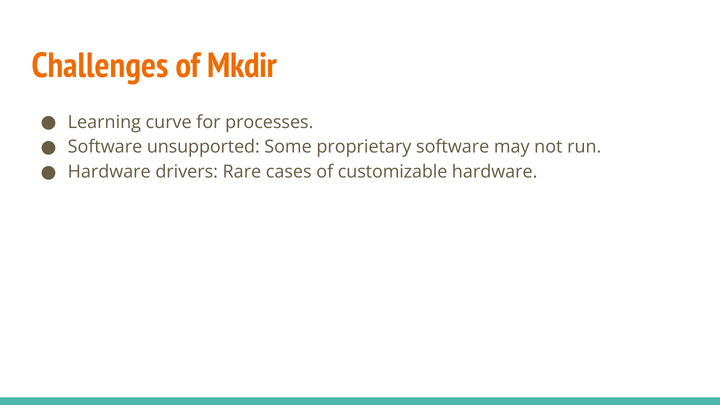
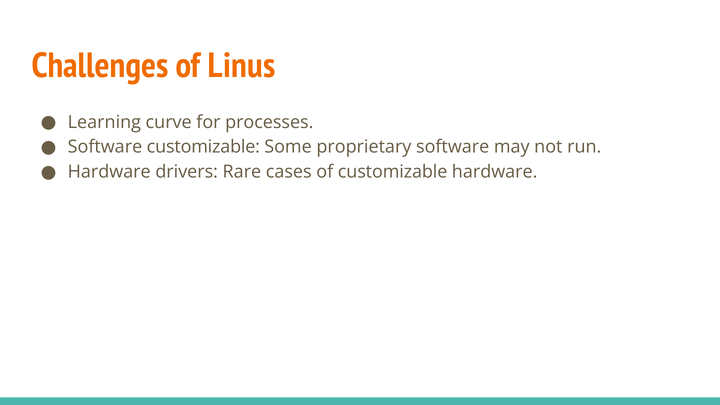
Mkdir: Mkdir -> Linus (242, 66)
Software unsupported: unsupported -> customizable (203, 147)
